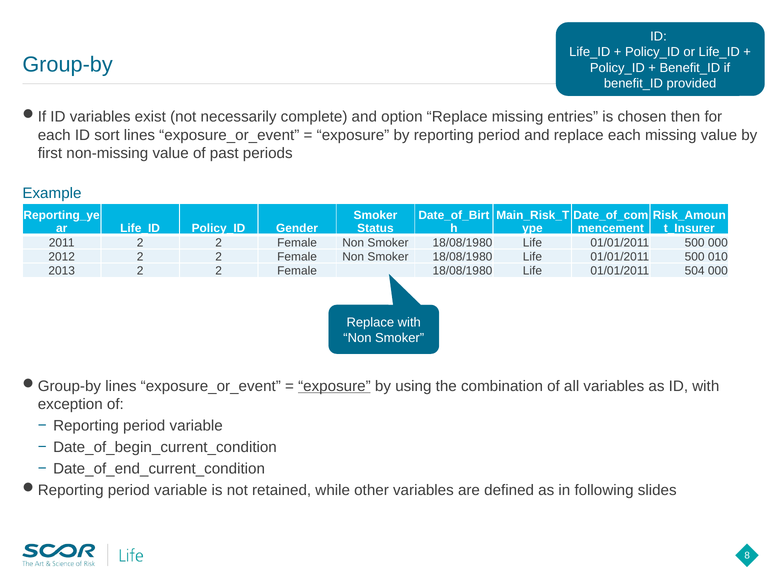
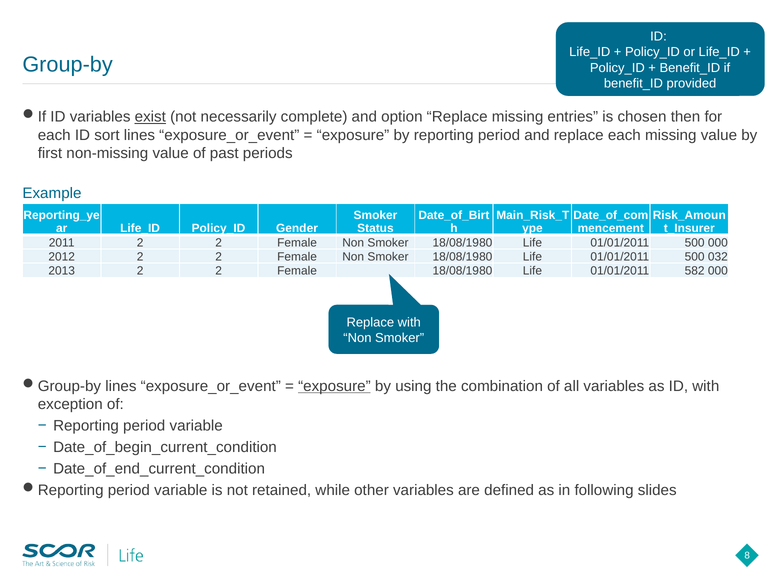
exist underline: none -> present (150, 117)
010: 010 -> 032 (718, 257)
504: 504 -> 582 (695, 271)
